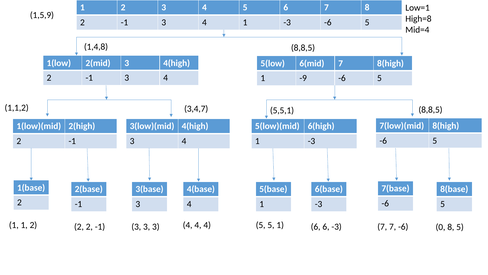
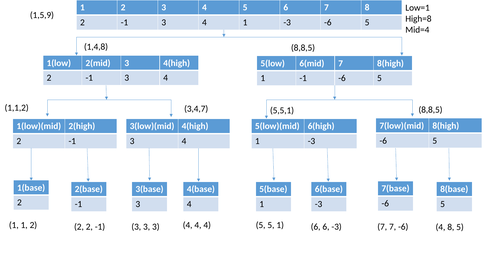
1 -9: -9 -> -1 (303, 78)
-6 0: 0 -> 4 (440, 227)
